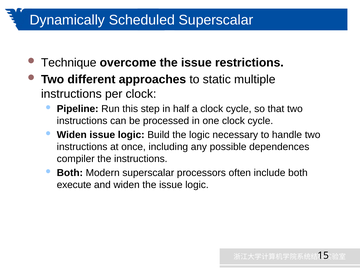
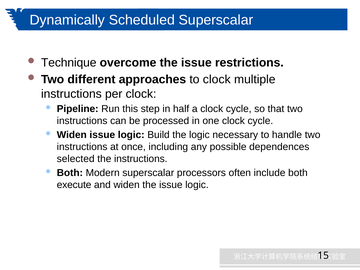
to static: static -> clock (217, 79)
compiler: compiler -> selected (76, 159)
